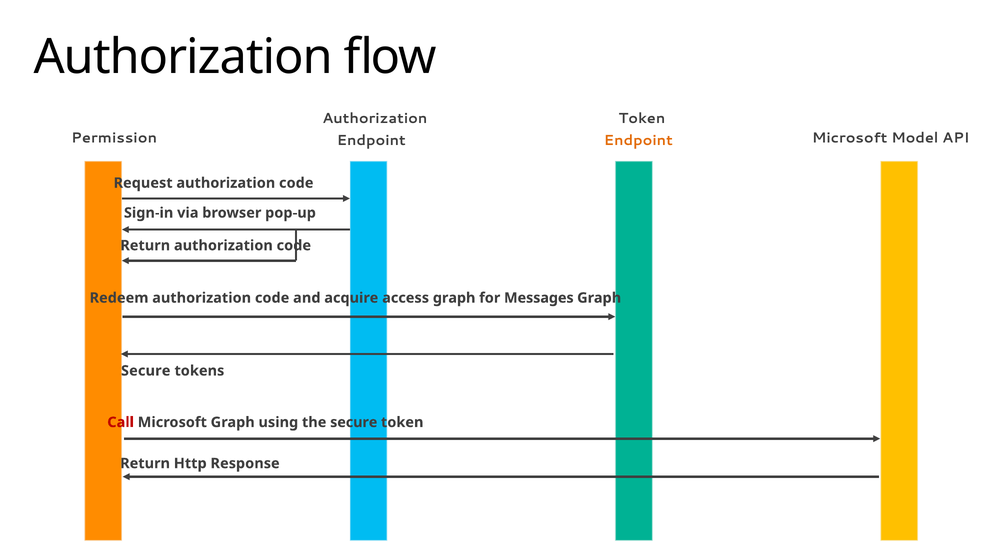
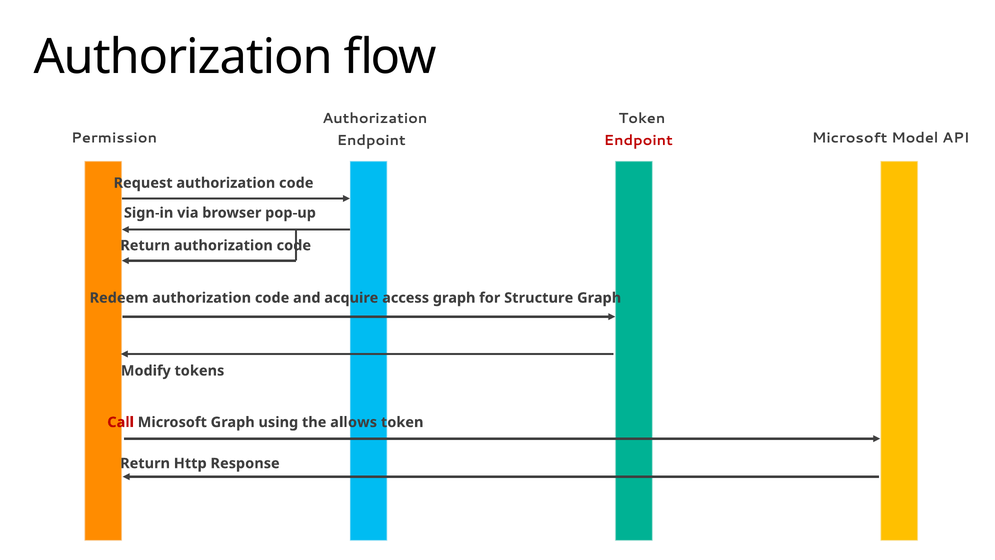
Endpoint colour: orange -> red (638, 140)
Messages: Messages -> Structure (539, 298)
Secure: Secure -> Modify (146, 371)
the secure: secure -> allows (354, 422)
